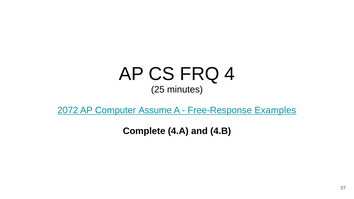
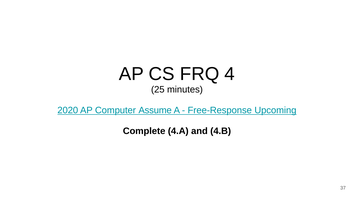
2072: 2072 -> 2020 (68, 110)
Examples: Examples -> Upcoming (275, 110)
